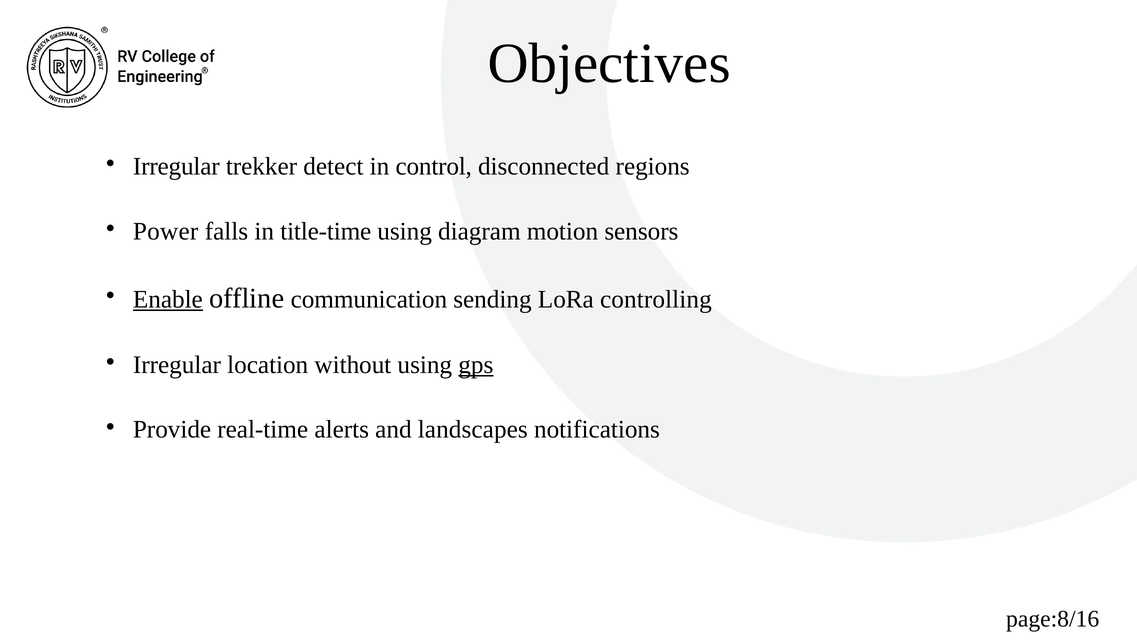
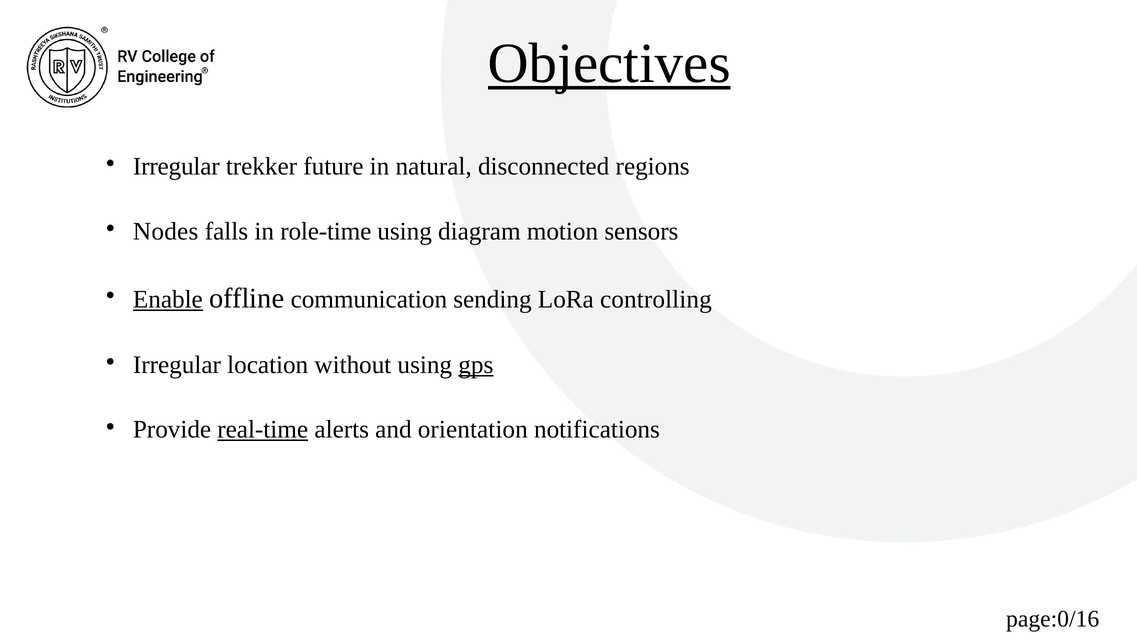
Objectives underline: none -> present (609, 63)
detect: detect -> future (333, 166)
control: control -> natural (434, 166)
Power: Power -> Nodes (166, 231)
title-time: title-time -> role-time (326, 231)
real-time underline: none -> present (263, 429)
landscapes: landscapes -> orientation (473, 429)
page:8/16: page:8/16 -> page:0/16 (1053, 618)
